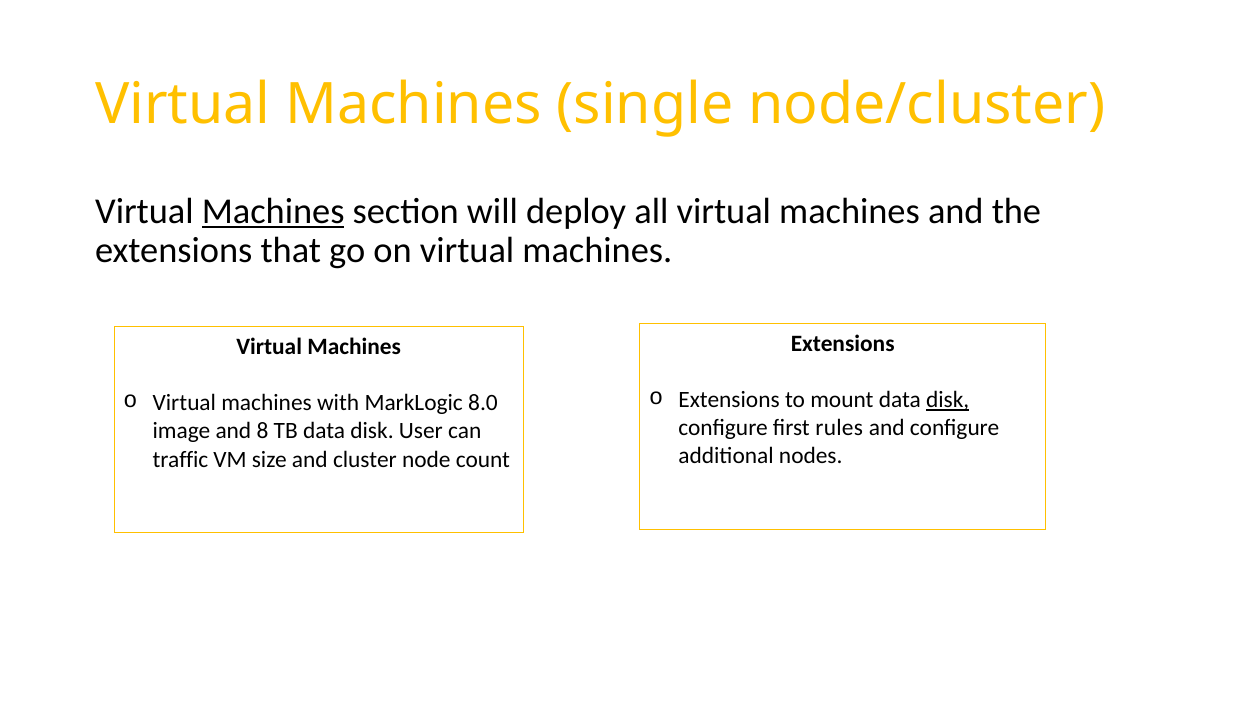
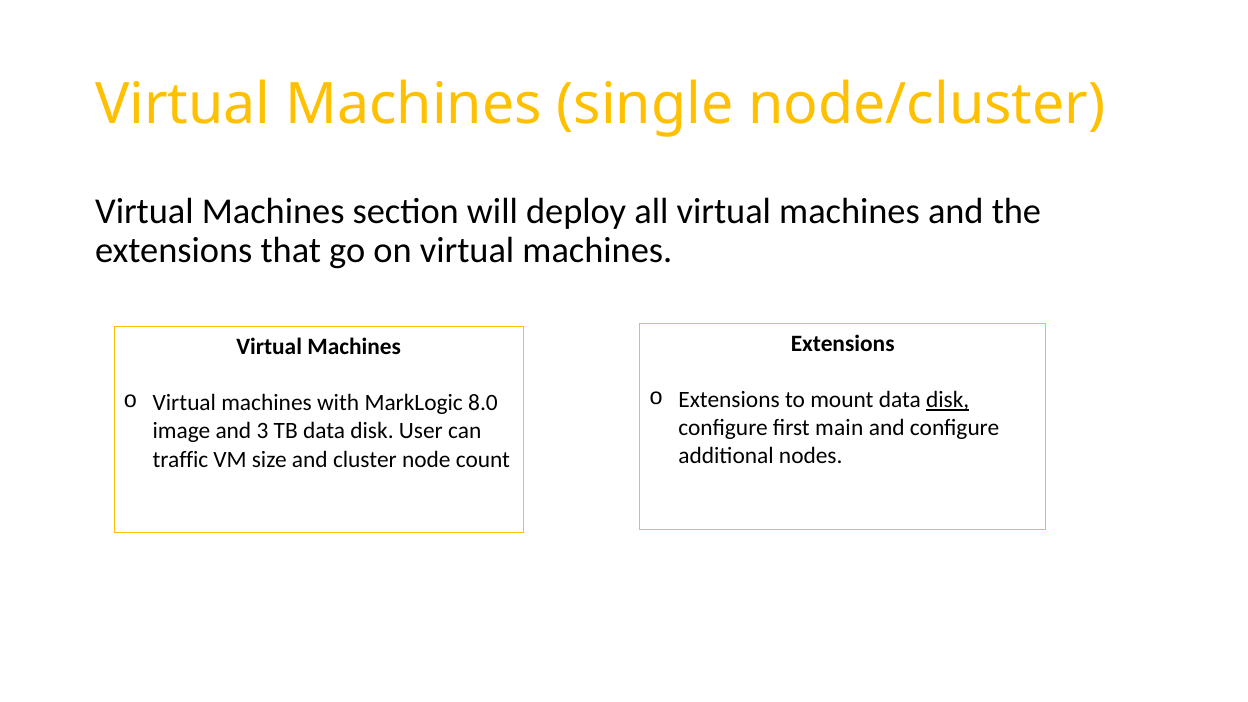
Machines underline: present -> none (273, 211)
rules: rules -> main (839, 428)
8: 8 -> 3 (263, 431)
